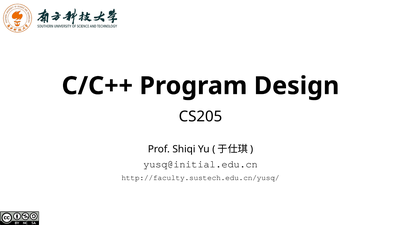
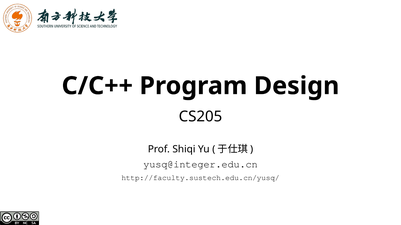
yusq@initial.edu.cn: yusq@initial.edu.cn -> yusq@integer.edu.cn (201, 165)
